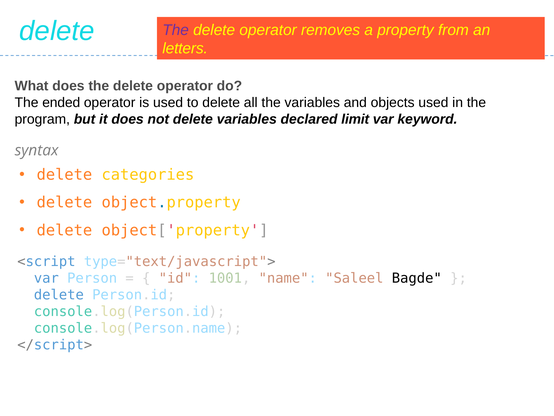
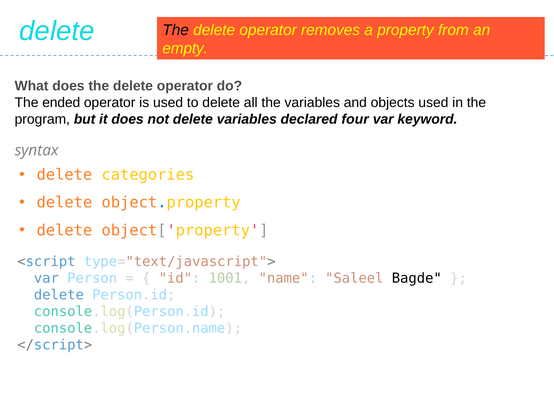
The colour: purple -> black (176, 30)
letters: letters -> empty (185, 48)
limit: limit -> four (355, 119)
